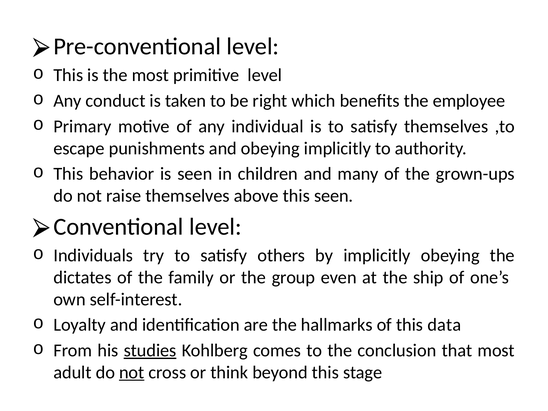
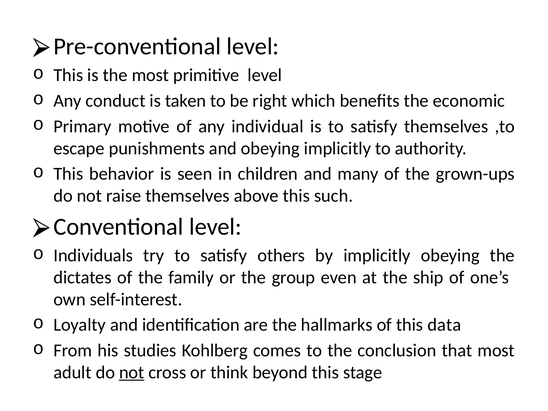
employee: employee -> economic (469, 101)
this seen: seen -> such (334, 196)
studies underline: present -> none (150, 350)
